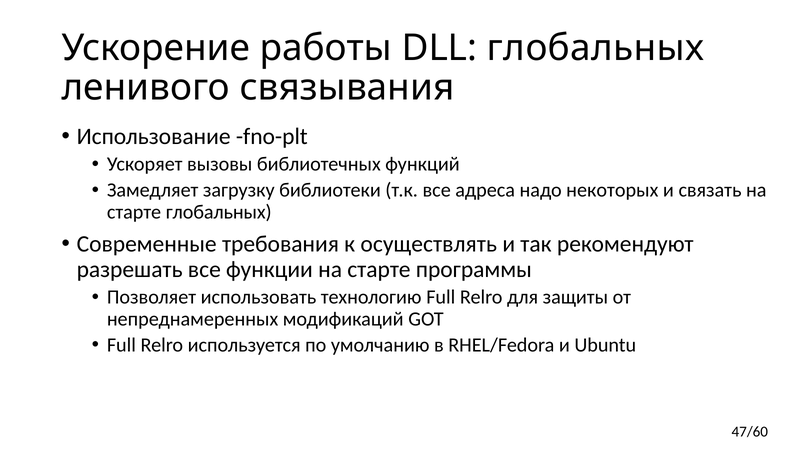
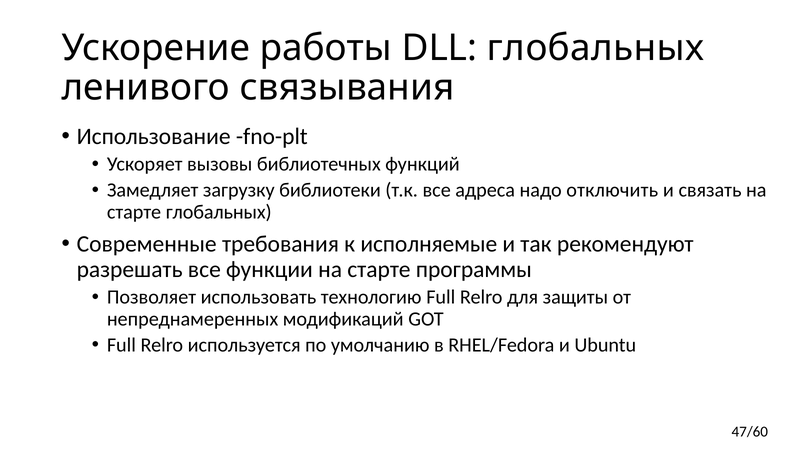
некоторых: некоторых -> отключить (612, 190)
осуществлять: осуществлять -> исполняемые (429, 244)
